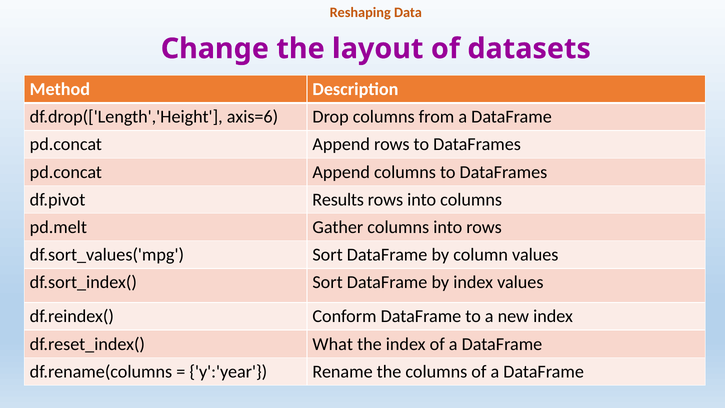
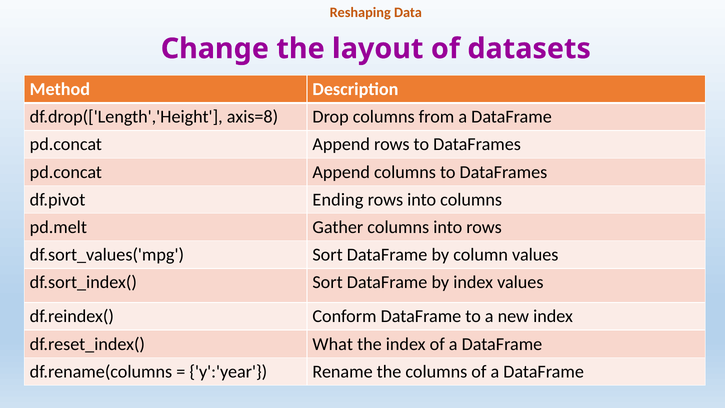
axis=6: axis=6 -> axis=8 (252, 117)
Results: Results -> Ending (338, 200)
